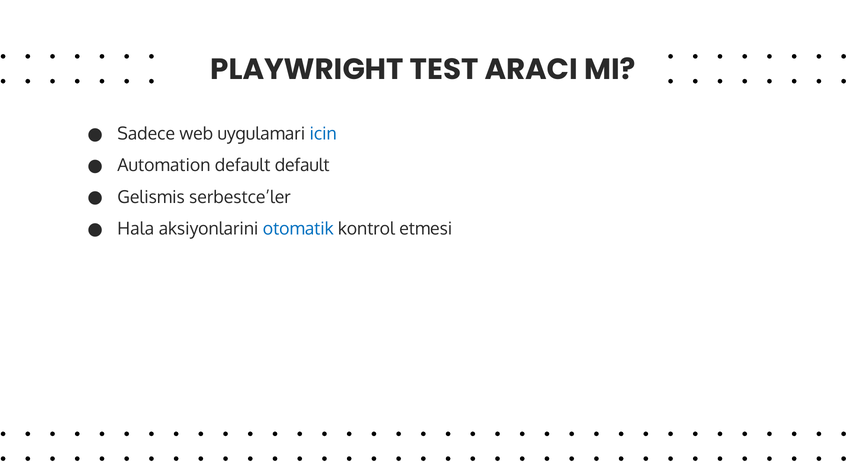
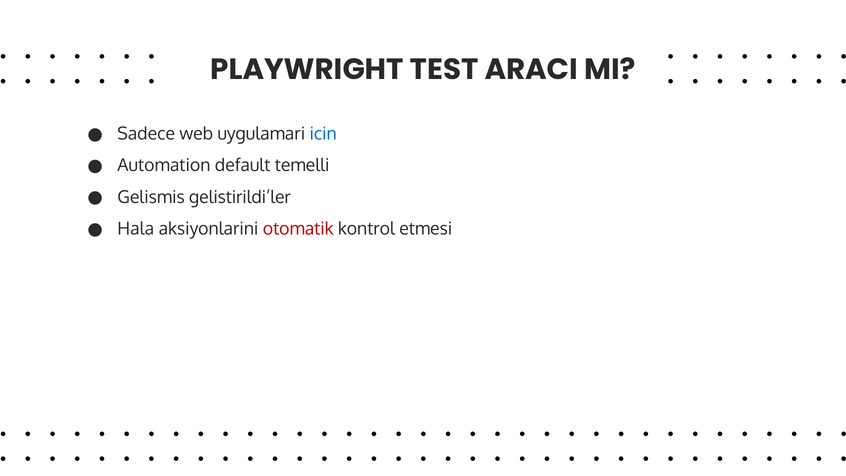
default default: default -> temelli (302, 166)
serbestce’ler: serbestce’ler -> gelistirildi’ler (240, 197)
otomatik colour: blue -> red (298, 229)
